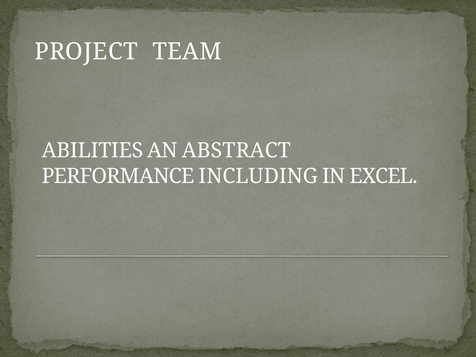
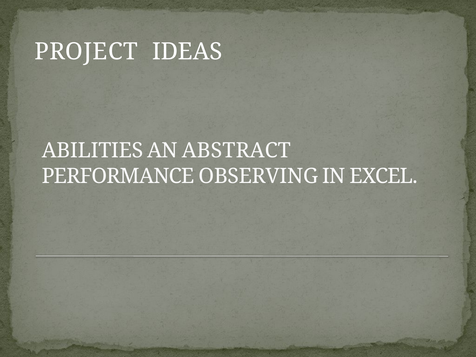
TEAM: TEAM -> IDEAS (187, 52)
INCLUDING: INCLUDING -> OBSERVING (258, 176)
